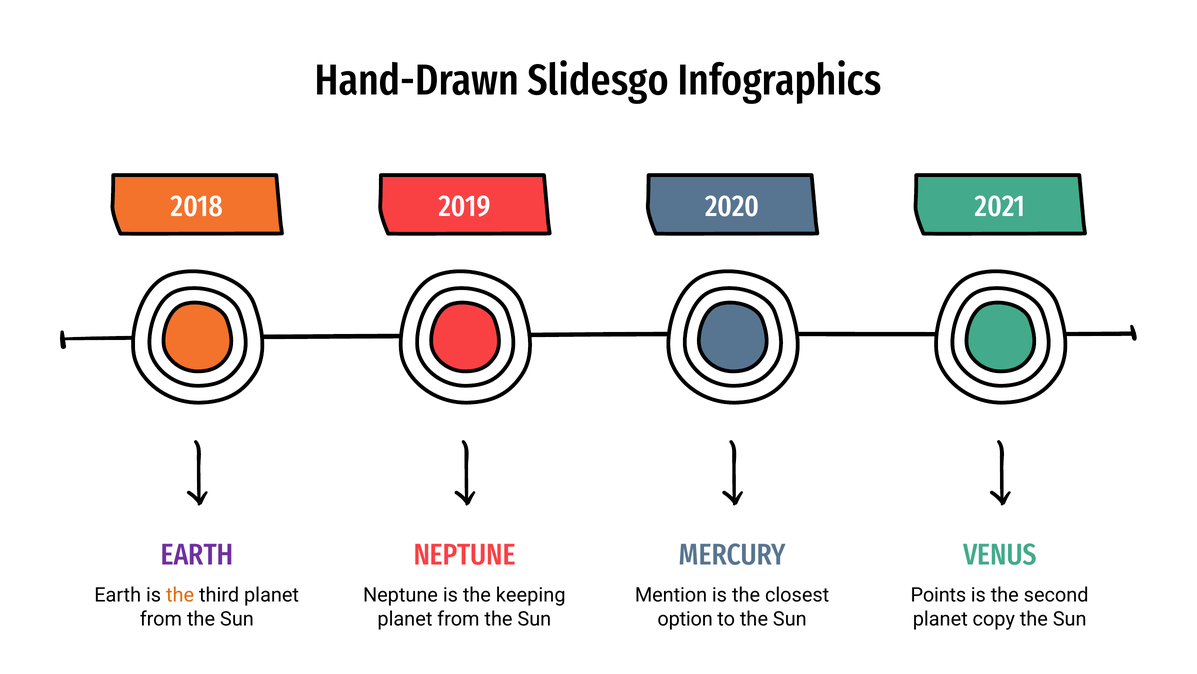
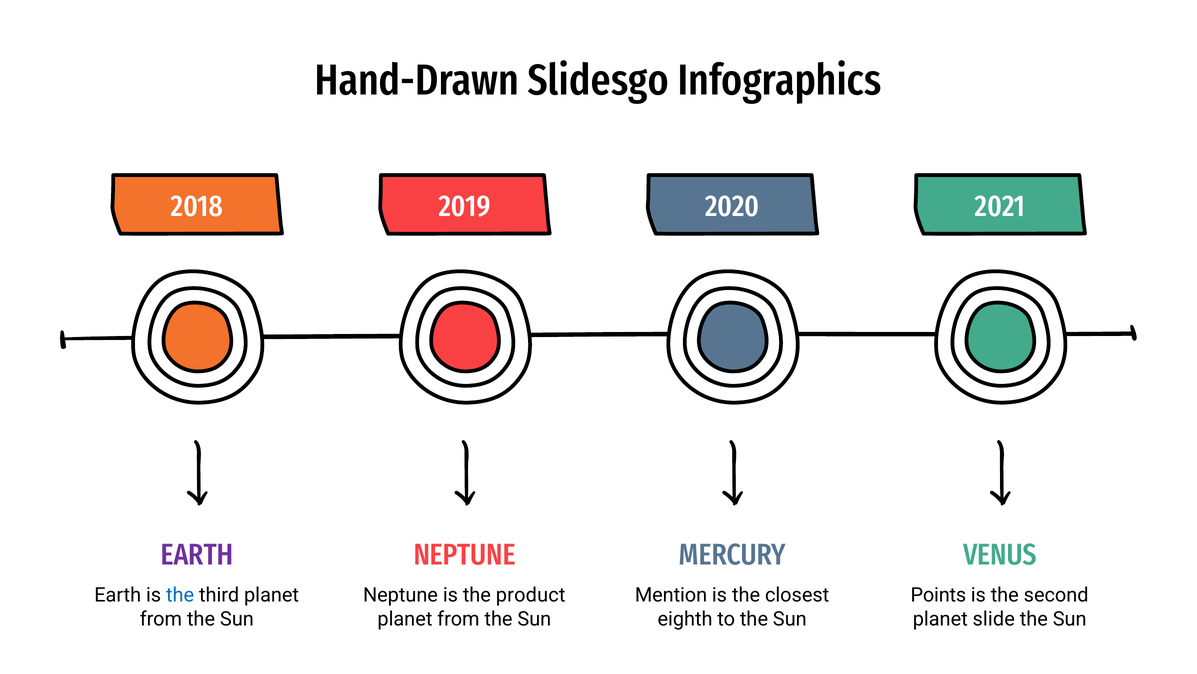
the colour: orange -> blue (180, 594)
keeping: keeping -> product (531, 594)
option: option -> eighth (685, 618)
copy: copy -> slide (994, 618)
